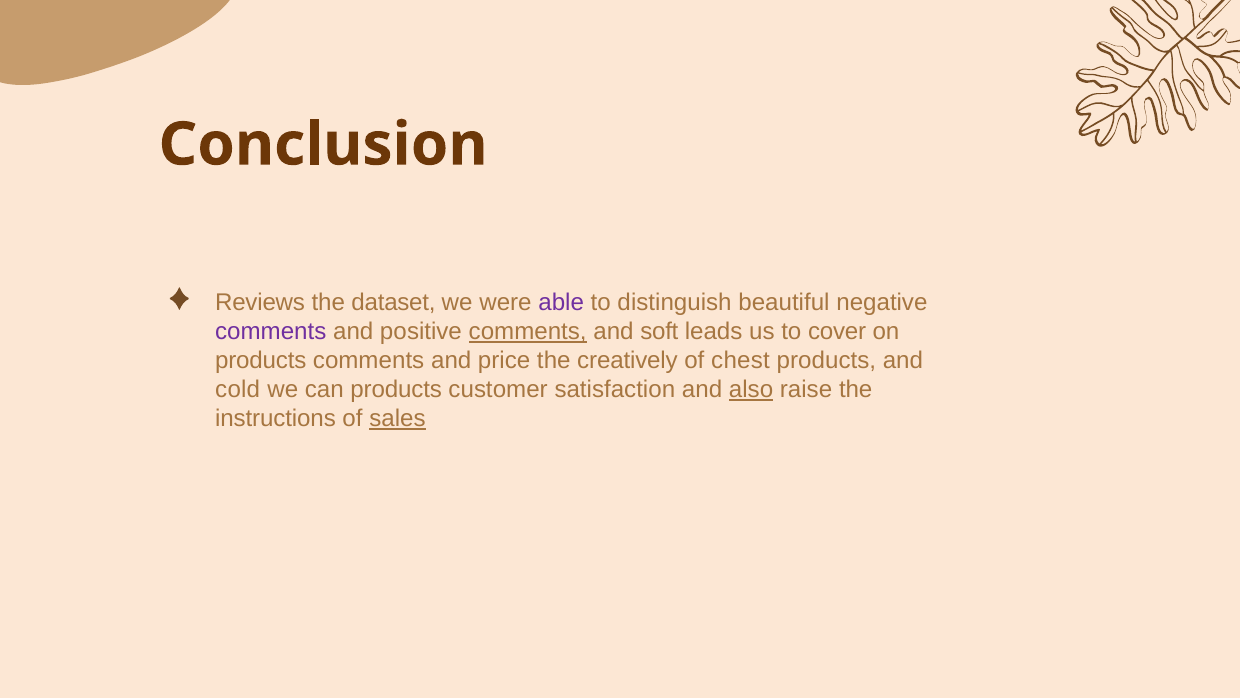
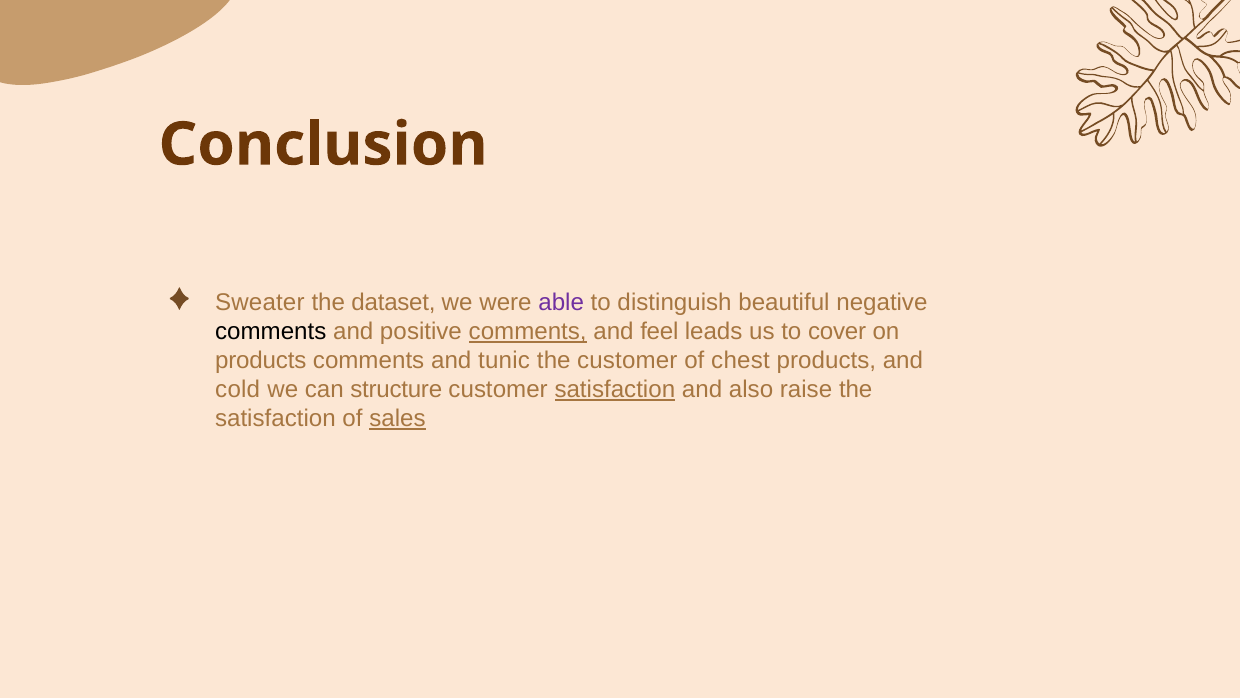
Reviews: Reviews -> Sweater (260, 302)
comments colour: purple -> black (271, 331)
soft: soft -> feel (659, 331)
price: price -> tunic (504, 360)
the creatively: creatively -> customer (627, 360)
can products: products -> structure (396, 389)
satisfaction underline: none -> present (615, 389)
also underline: present -> none (751, 389)
instructions: instructions -> satisfaction (275, 418)
